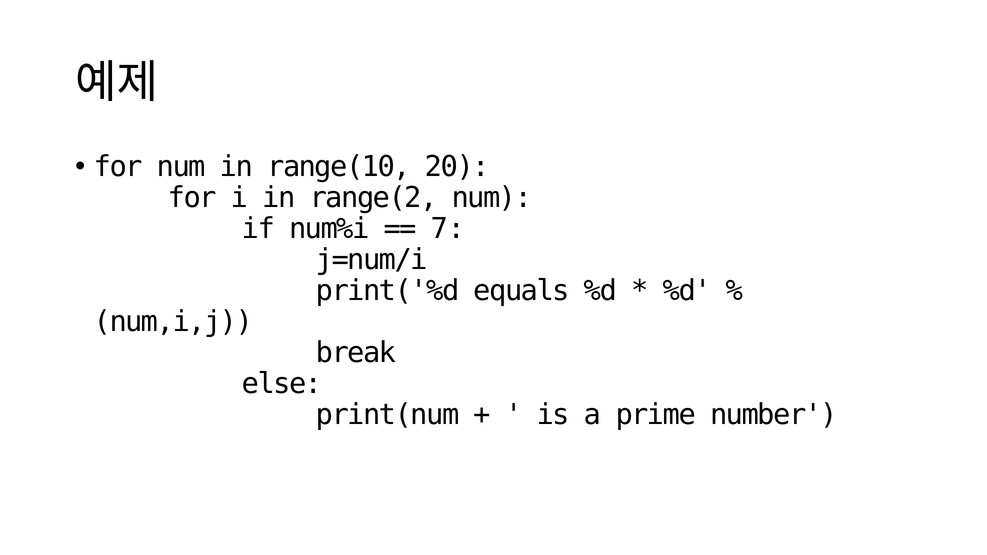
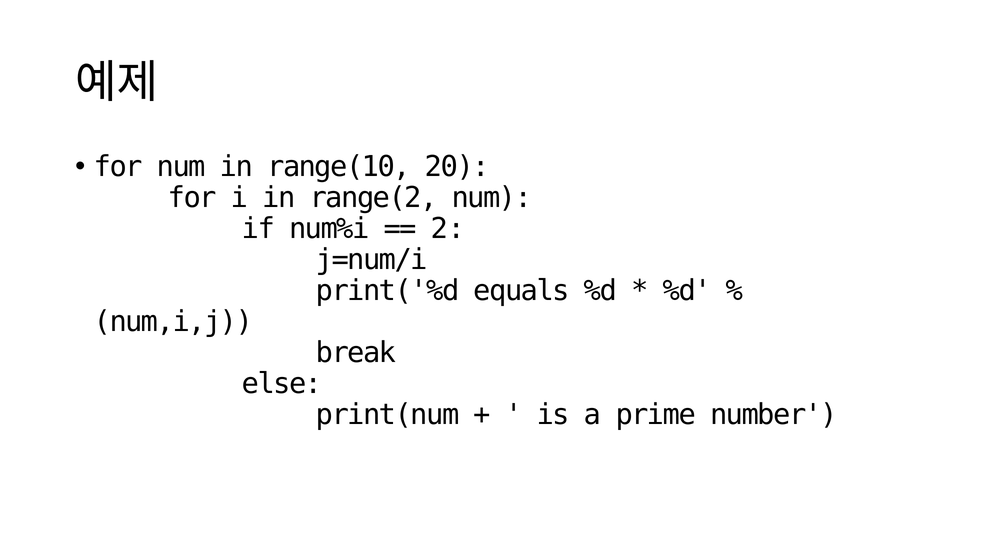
7: 7 -> 2 (448, 229)
